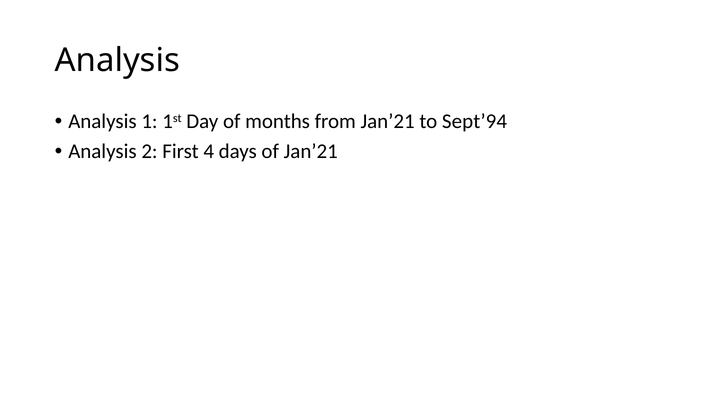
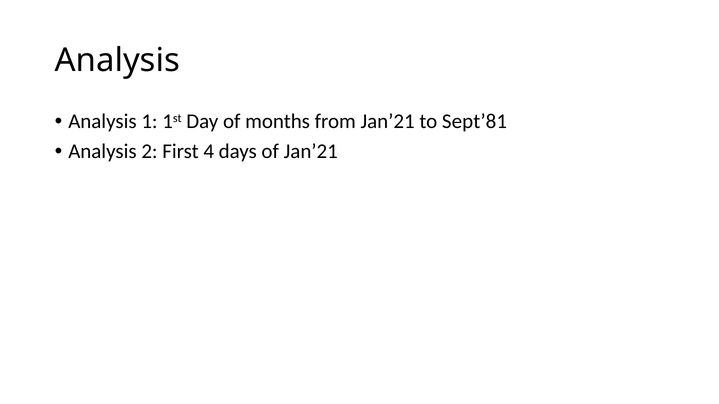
Sept’94: Sept’94 -> Sept’81 (474, 122)
